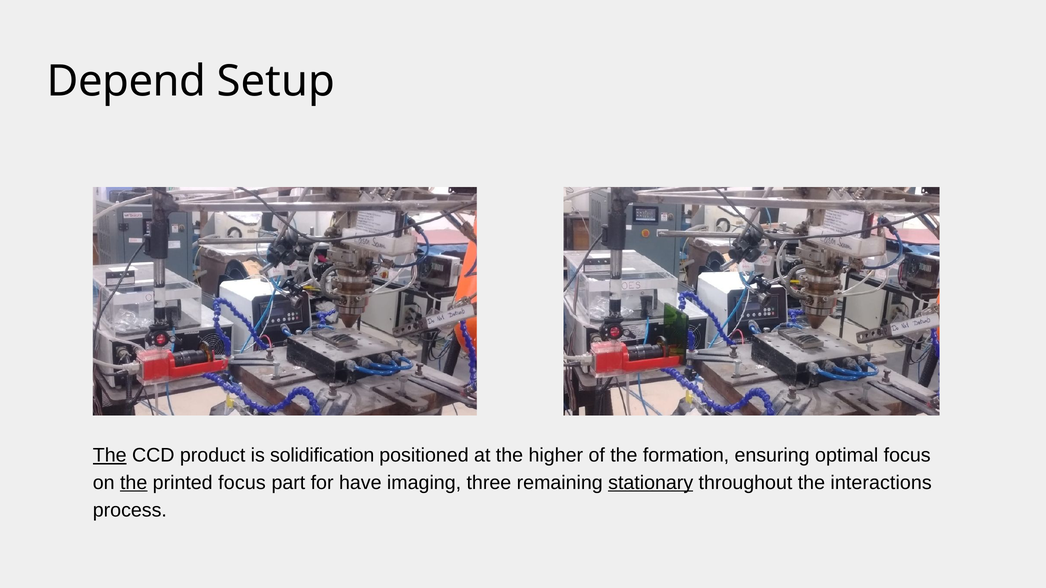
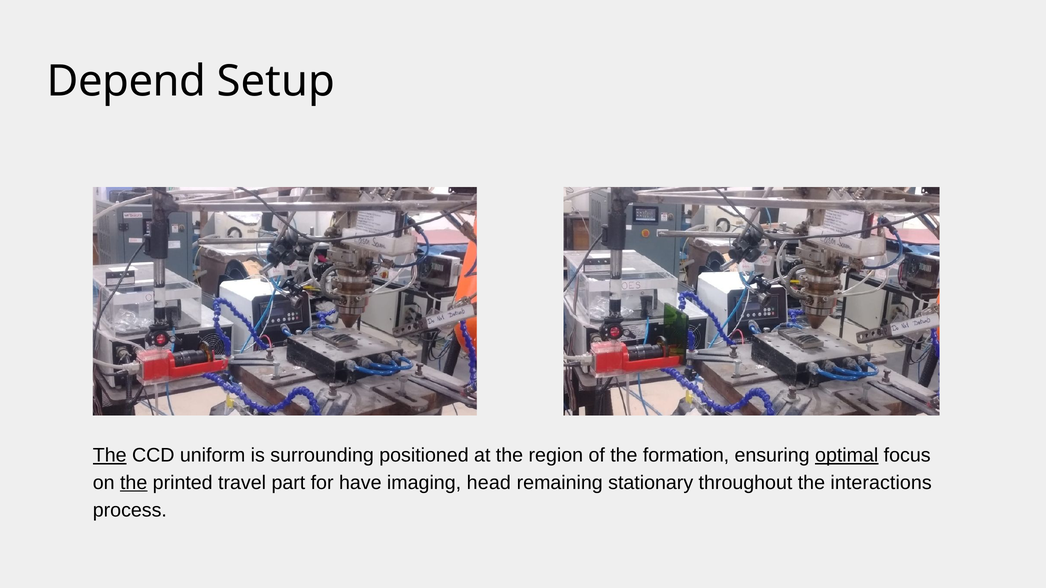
product: product -> uniform (213, 456)
solidification: solidification -> surrounding (322, 456)
higher: higher -> region (556, 456)
optimal underline: none -> present (847, 456)
printed focus: focus -> travel (242, 483)
three: three -> head (489, 483)
stationary underline: present -> none (651, 483)
